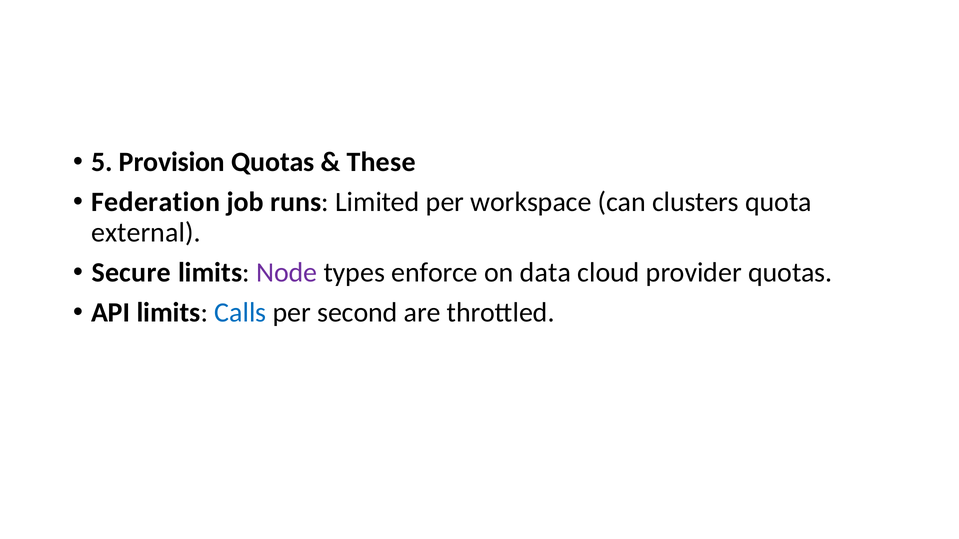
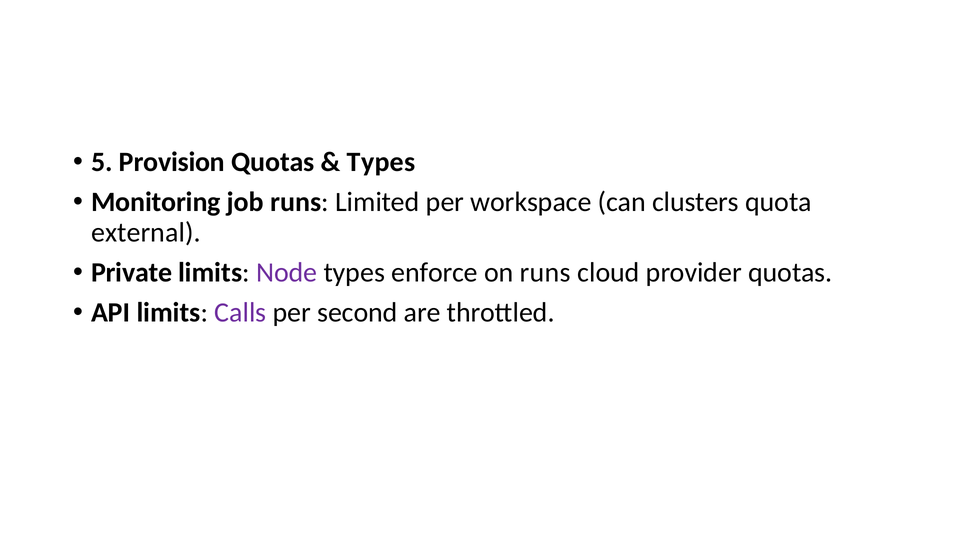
These: These -> Types (381, 162)
Federation: Federation -> Monitoring (156, 202)
Secure: Secure -> Private (132, 273)
on data: data -> runs (545, 273)
Calls colour: blue -> purple (240, 313)
